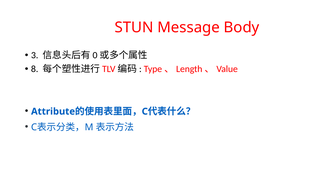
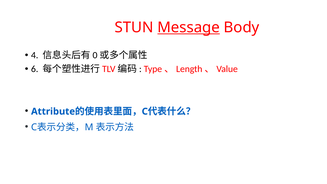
Message underline: none -> present (189, 27)
3: 3 -> 4 (35, 55)
8: 8 -> 6 (35, 69)
